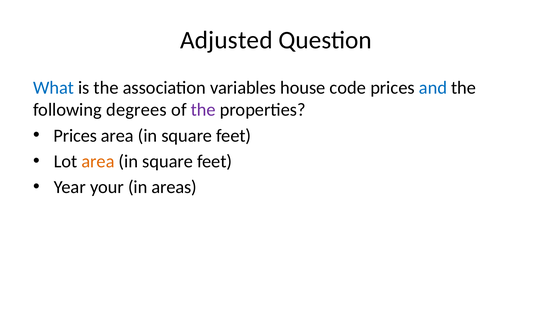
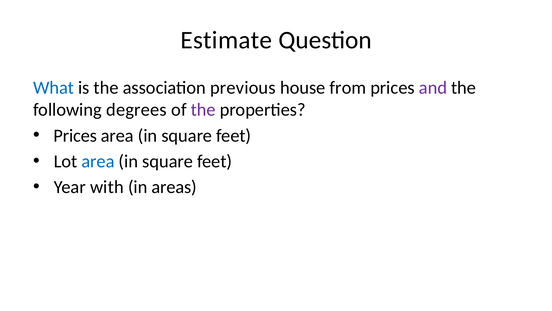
Adjusted: Adjusted -> Estimate (226, 40)
variables: variables -> previous (243, 88)
code: code -> from (348, 88)
and colour: blue -> purple (433, 88)
area colour: orange -> blue (98, 161)
your: your -> with (107, 187)
